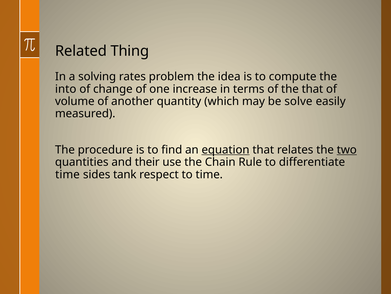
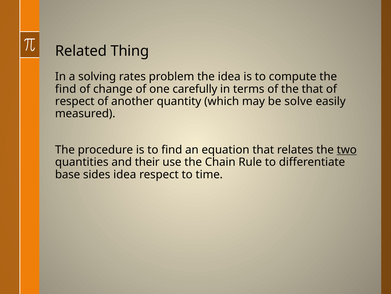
into: into -> find (66, 89)
increase: increase -> carefully (195, 89)
volume: volume -> respect (75, 101)
equation underline: present -> none (226, 149)
time: time -> base (68, 174)
sides tank: tank -> idea (125, 174)
